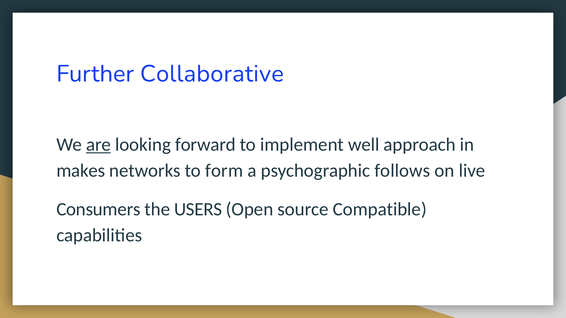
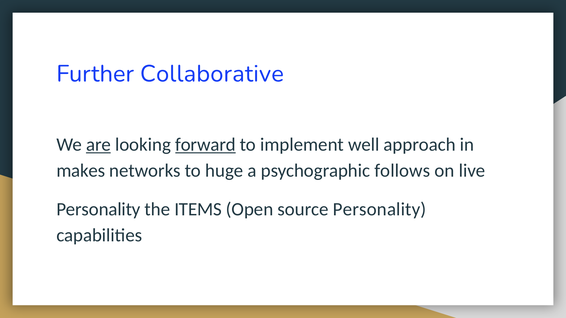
forward underline: none -> present (205, 145)
form: form -> huge (224, 171)
Consumers: Consumers -> Personality (98, 210)
USERS: USERS -> ITEMS (198, 210)
source Compatible: Compatible -> Personality (380, 210)
